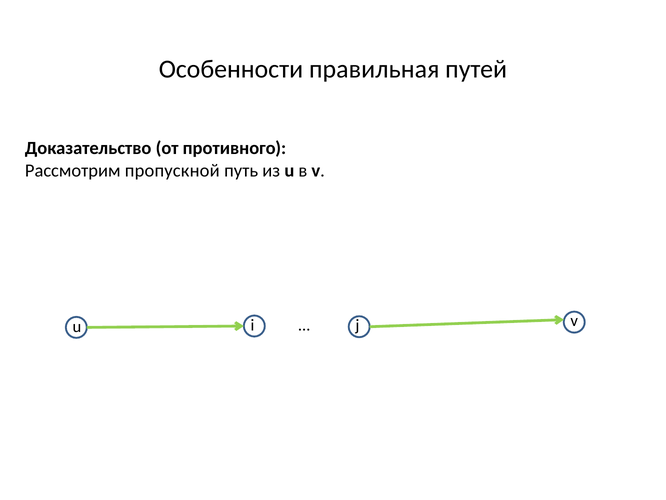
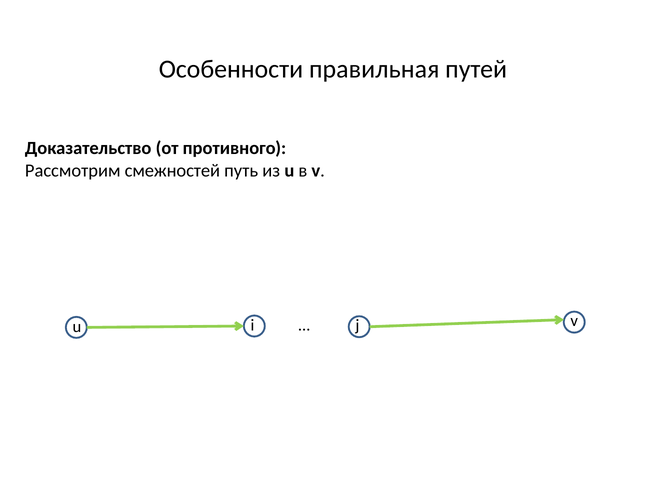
пропускной: пропускной -> смежностей (172, 170)
